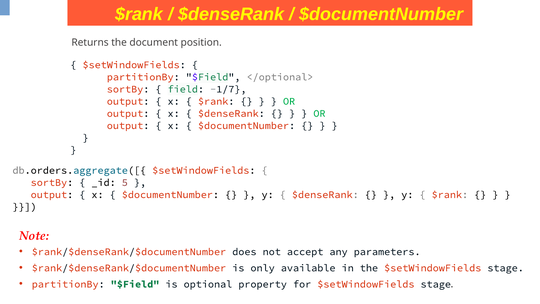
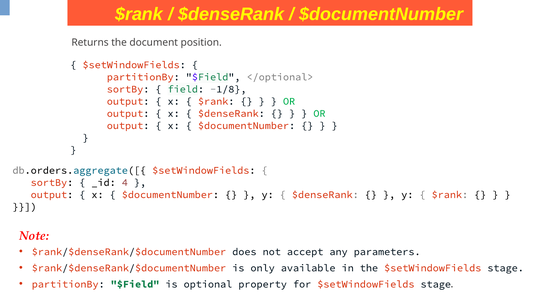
-1/7: -1/7 -> -1/8 (228, 89)
5: 5 -> 4 (125, 182)
